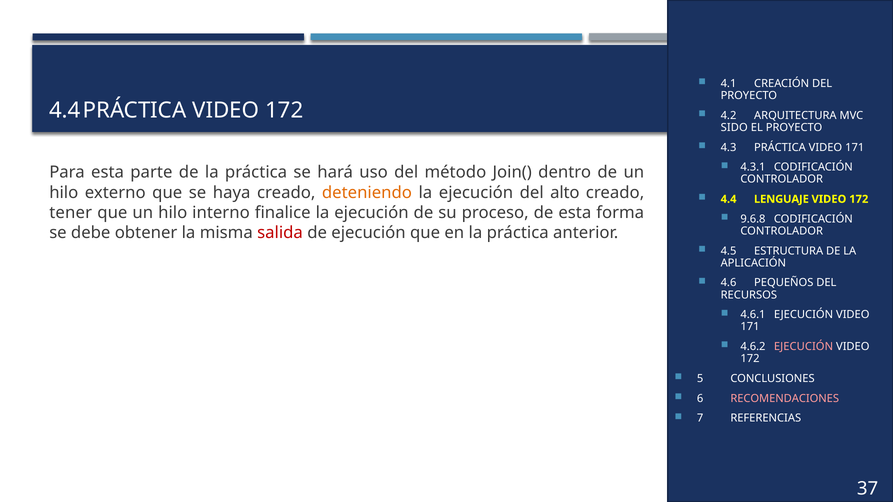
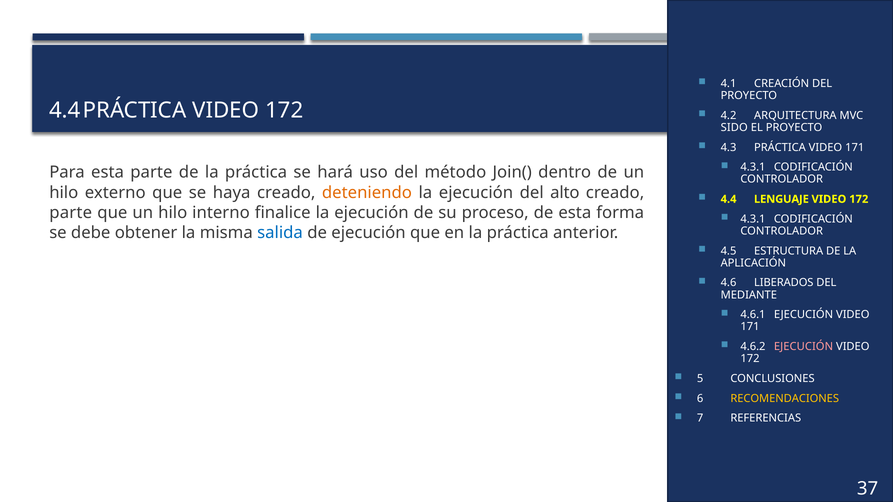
tener: tener -> parte (71, 213)
9.6.8: 9.6.8 -> 4.3.1 (753, 219)
salida colour: red -> blue (280, 233)
PEQUEÑOS: PEQUEÑOS -> LIBERADOS (784, 283)
RECURSOS: RECURSOS -> MEDIANTE (749, 295)
RECOMENDACIONES colour: pink -> yellow (785, 399)
